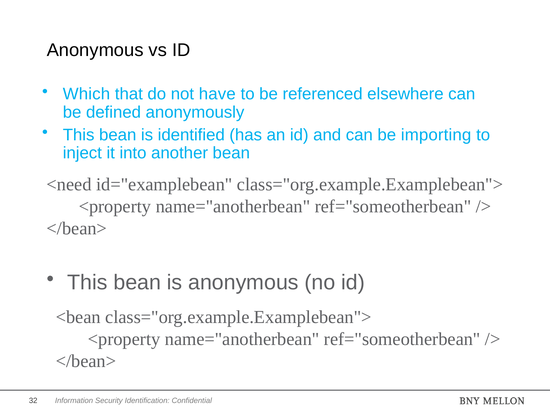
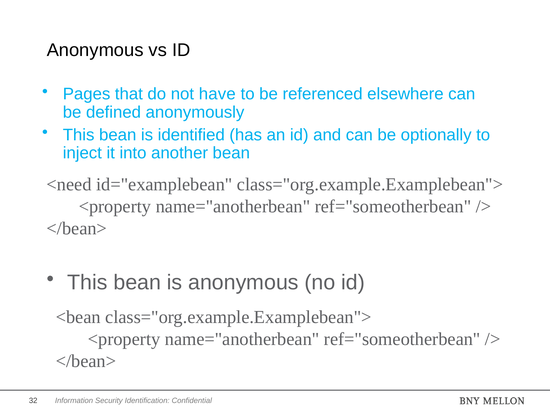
Which: Which -> Pages (87, 94)
importing: importing -> optionally (436, 135)
